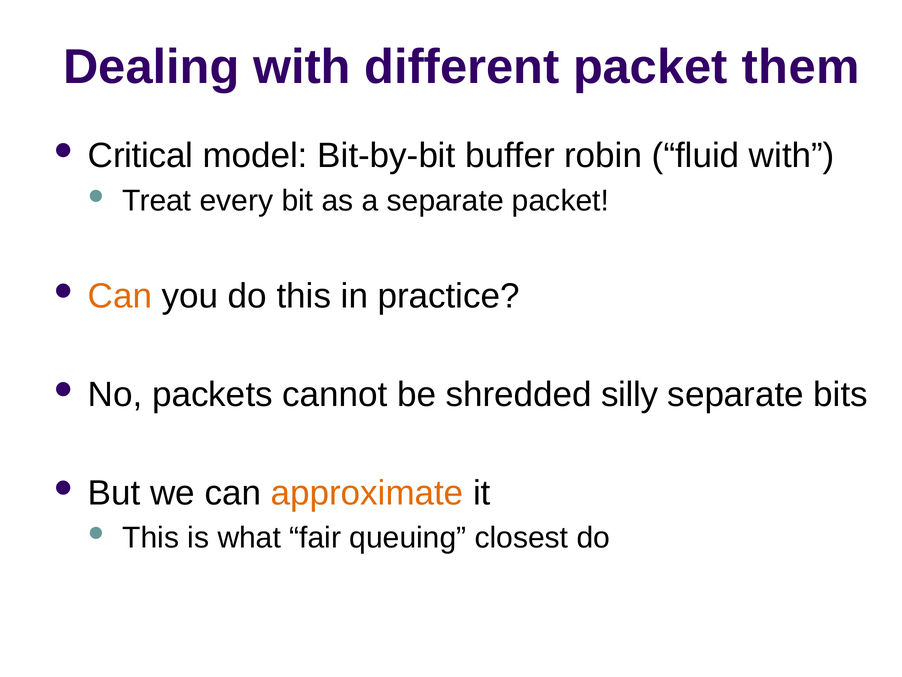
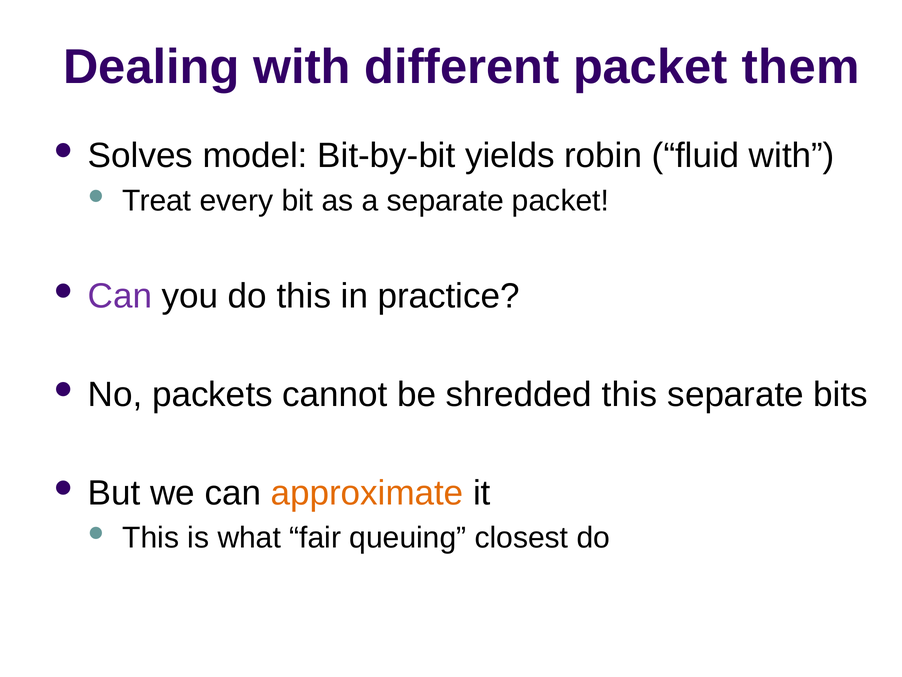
Critical: Critical -> Solves (140, 156)
buffer: buffer -> yields (510, 156)
Can colour: orange -> purple (120, 296)
shredded silly: silly -> this (629, 394)
